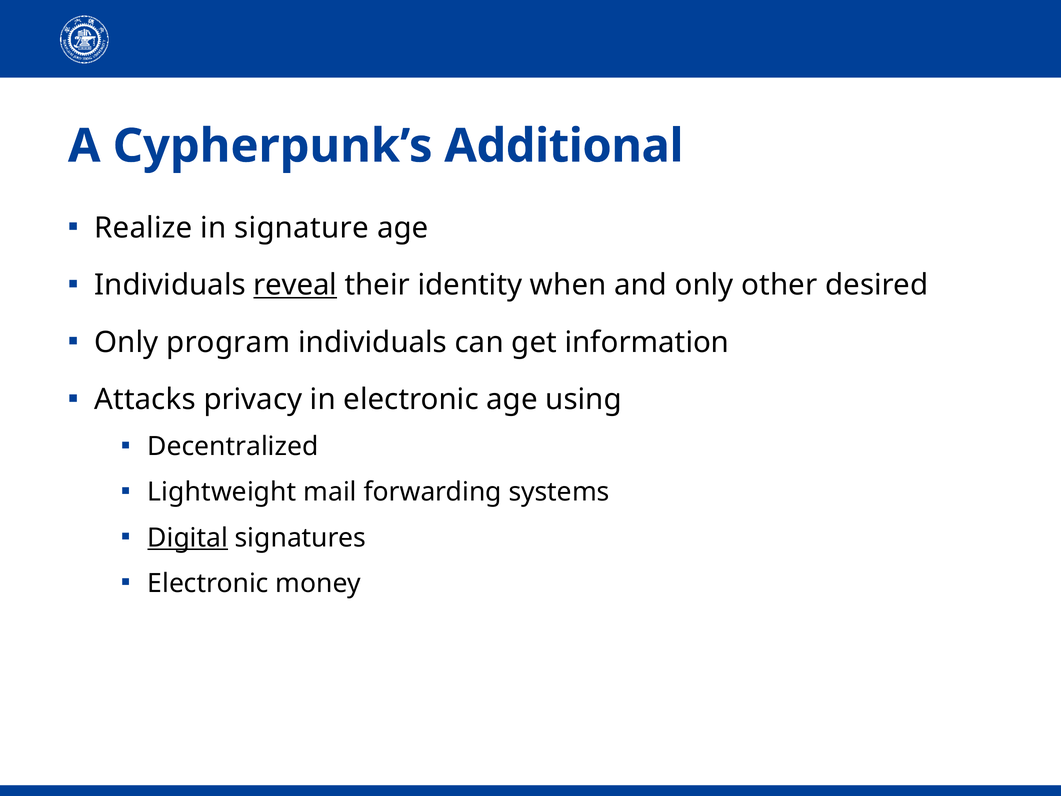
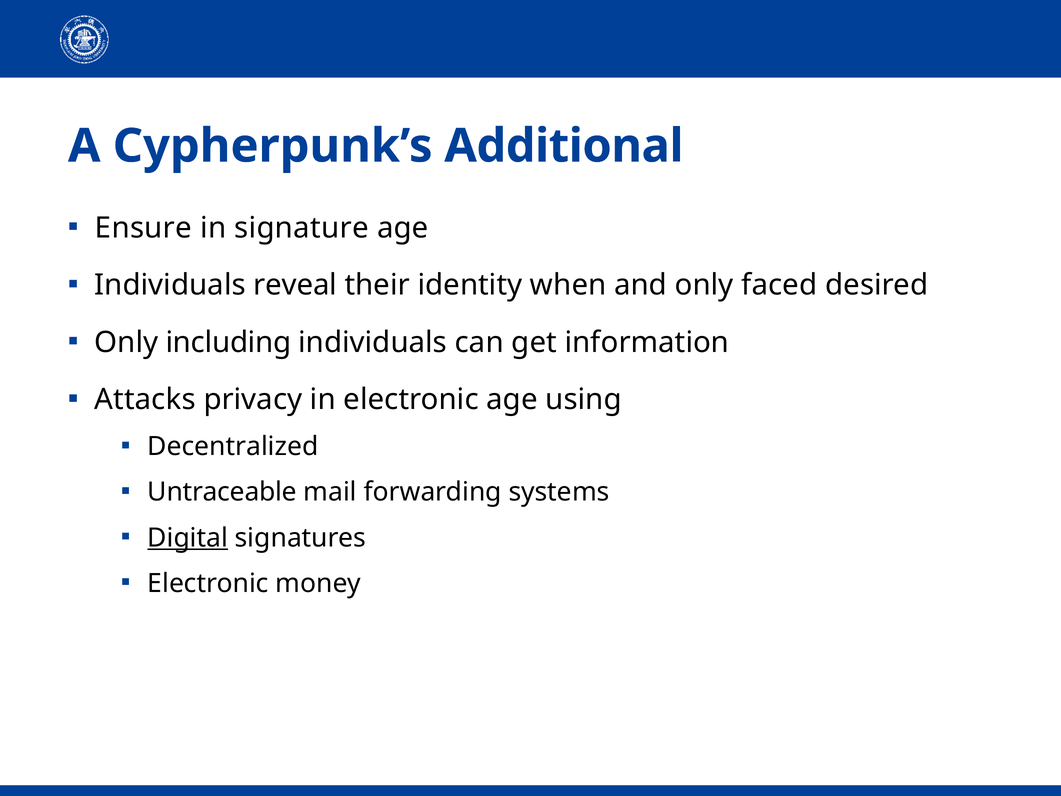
Realize: Realize -> Ensure (143, 228)
reveal underline: present -> none (295, 285)
other: other -> faced (779, 285)
program: program -> including (228, 342)
Lightweight: Lightweight -> Untraceable (222, 492)
